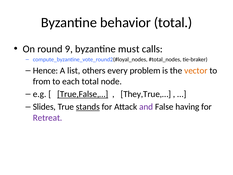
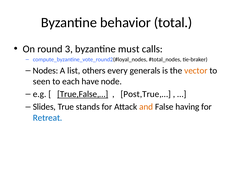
9: 9 -> 3 (69, 49)
Hence: Hence -> Nodes (45, 70)
problem: problem -> generals (145, 70)
from: from -> seen (42, 81)
each total: total -> have (90, 81)
They,True,…: They,True,… -> Post,True,… (146, 94)
stands underline: present -> none (88, 107)
and colour: purple -> orange (146, 107)
Retreat colour: purple -> blue (48, 118)
